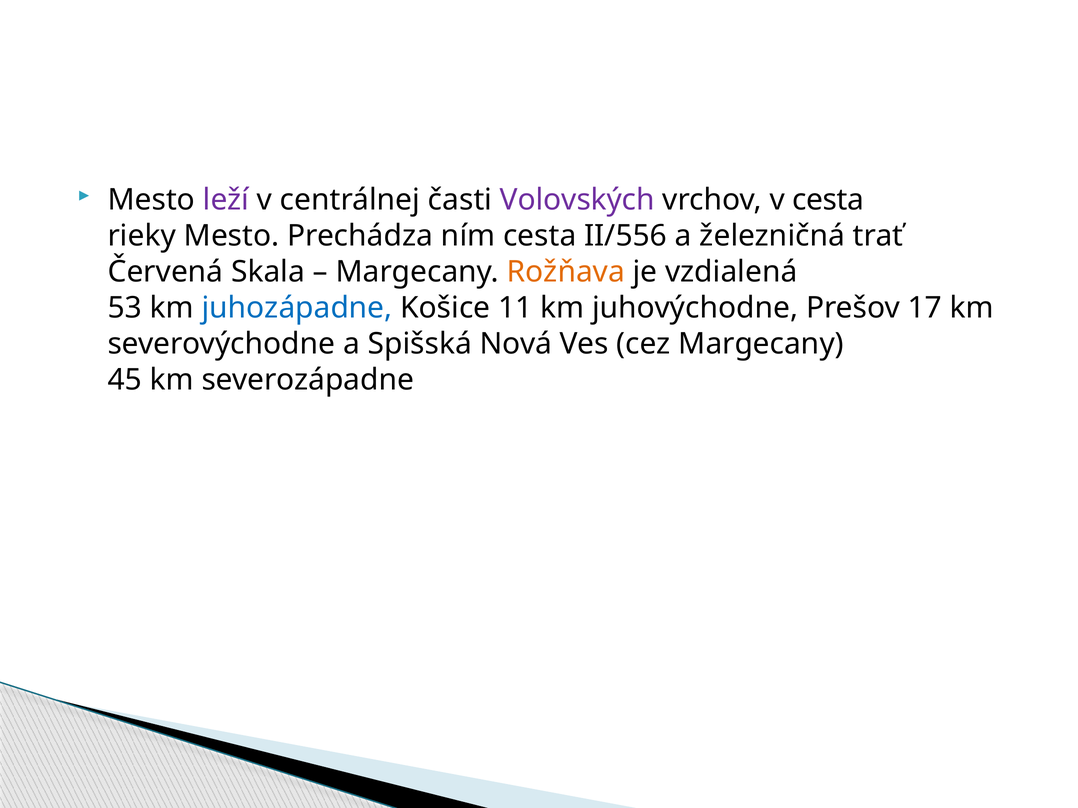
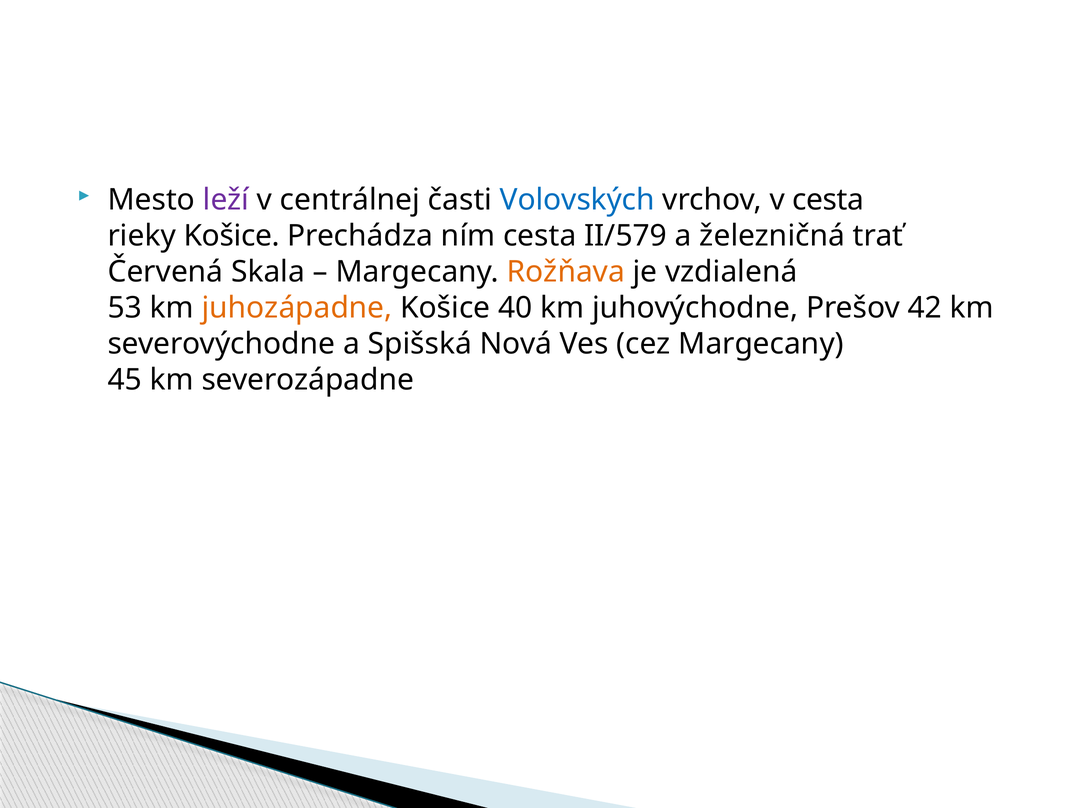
Volovských colour: purple -> blue (577, 200)
rieky Mesto: Mesto -> Košice (232, 236)
II/556: II/556 -> II/579 (626, 236)
juhozápadne colour: blue -> orange (297, 308)
11: 11 -> 40 (515, 308)
17: 17 -> 42 (925, 308)
